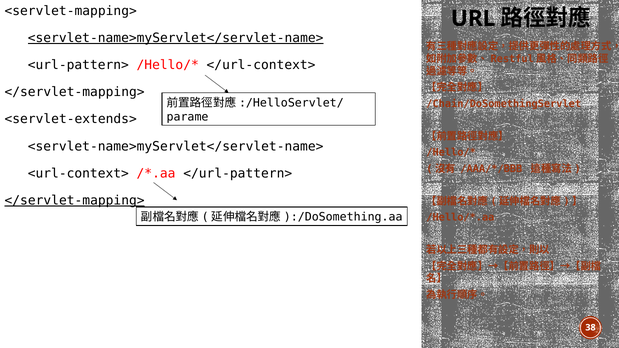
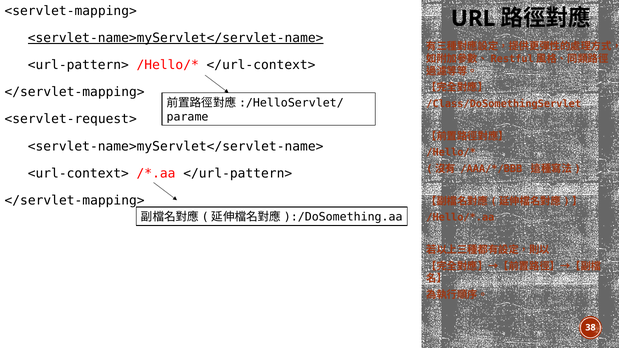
/Chain/DoSomethingServlet: /Chain/DoSomethingServlet -> /Class/DoSomethingServlet (504, 104)
<servlet-extends>: <servlet-extends> -> <servlet-request> (71, 119)
</servlet-mapping> underline: present -> none (75, 201)
